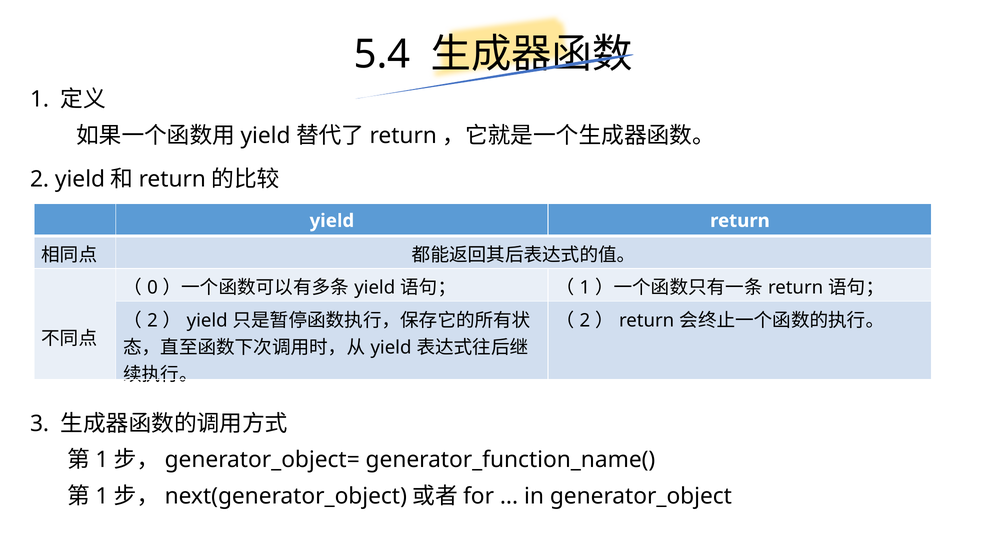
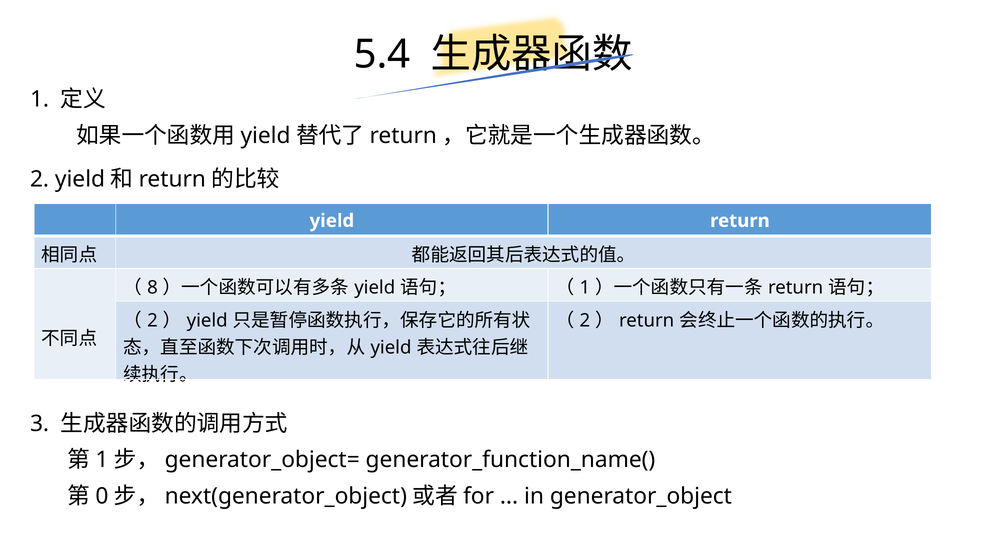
0: 0 -> 8 (152, 288)
1: 1 -> 0 (102, 497)
